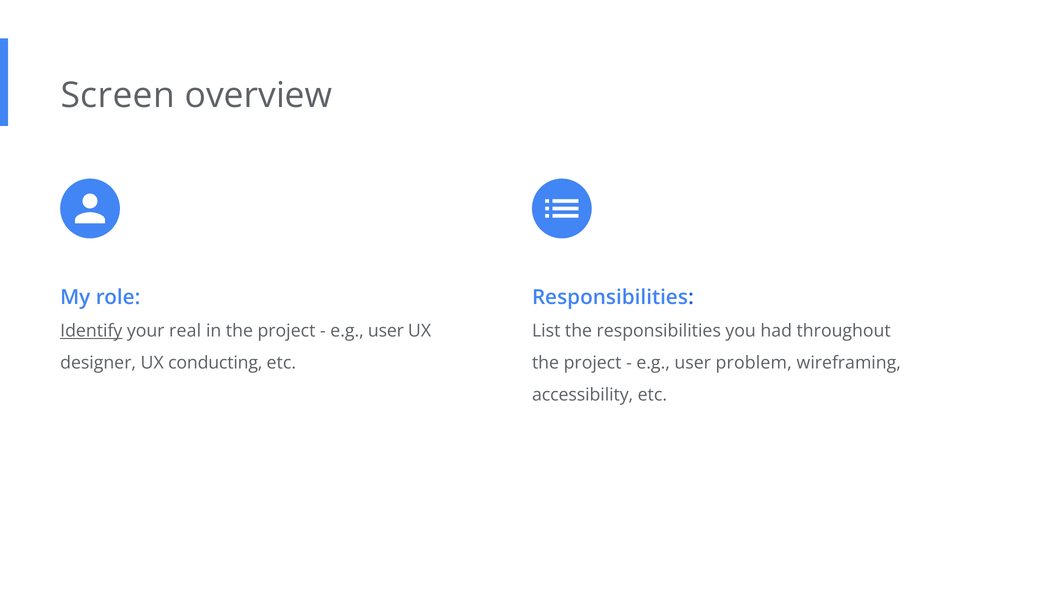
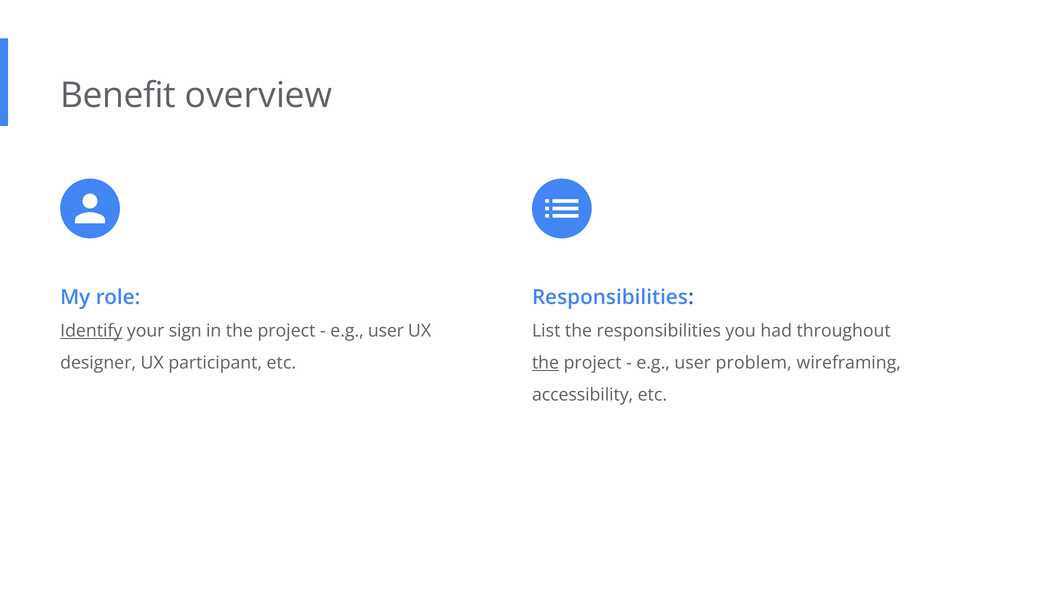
Screen: Screen -> Benefit (118, 95)
real: real -> sign (185, 331)
conducting: conducting -> participant (215, 363)
the underline: none -> present (545, 363)
